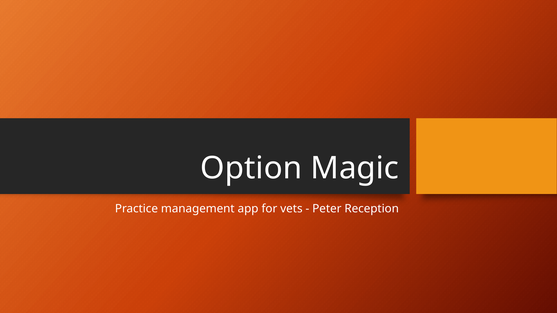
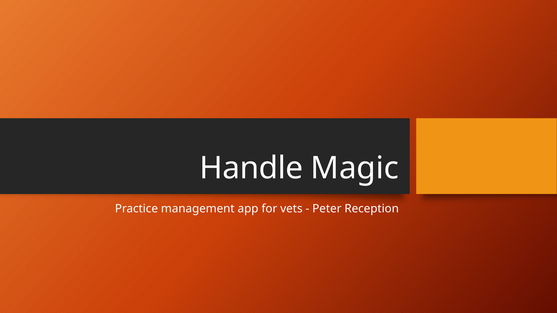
Option: Option -> Handle (251, 168)
